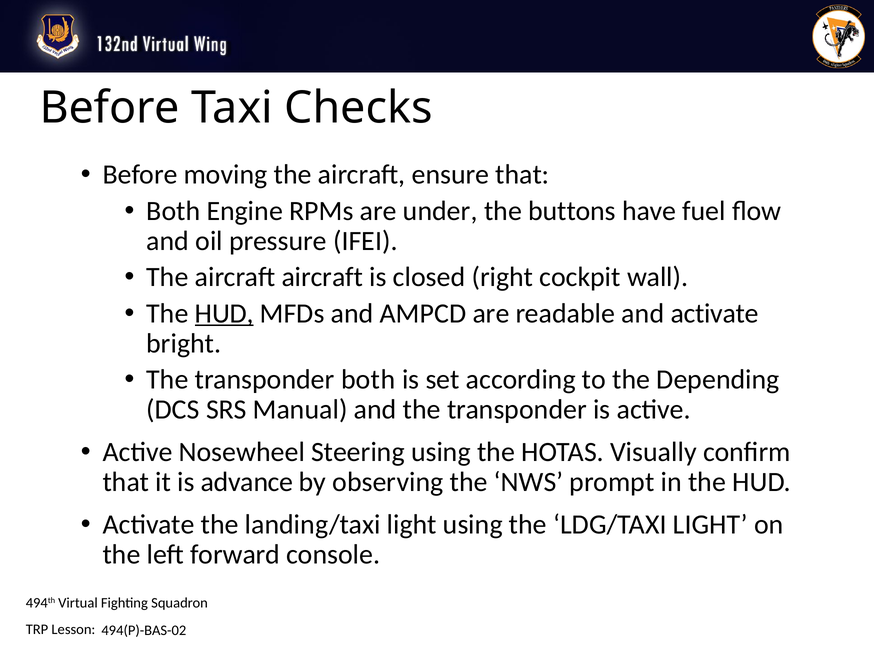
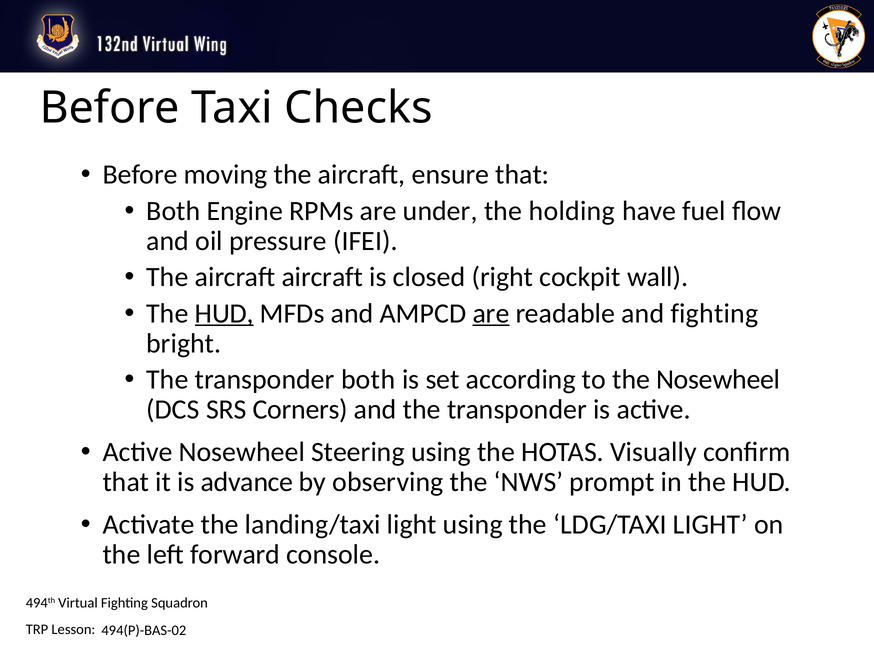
buttons: buttons -> holding (572, 211)
are underline: none -> present (491, 314)
and activate: activate -> fighting (714, 314)
the Depending: Depending -> Nosewheel (718, 380)
Manual: Manual -> Corners (300, 410)
